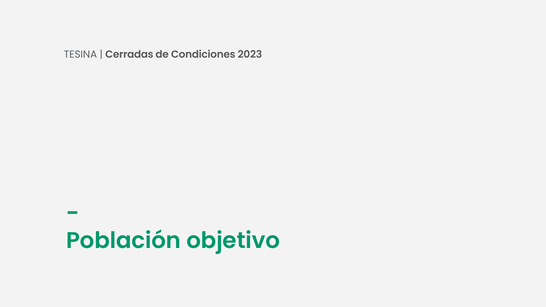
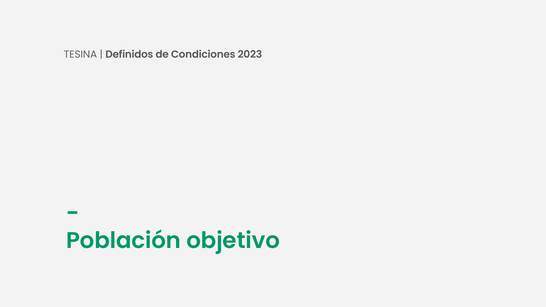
Cerradas: Cerradas -> Definidos (129, 54)
